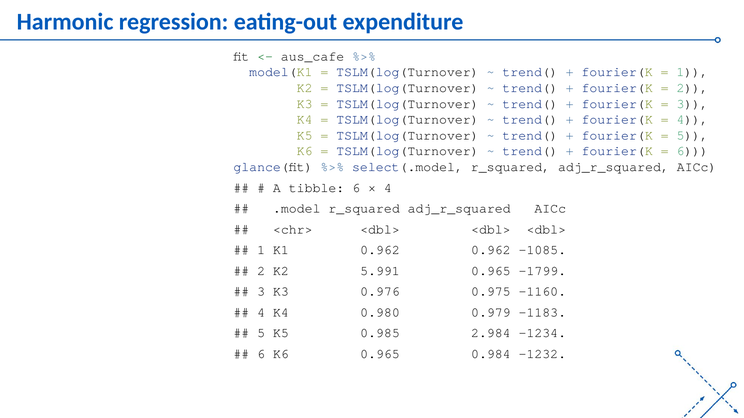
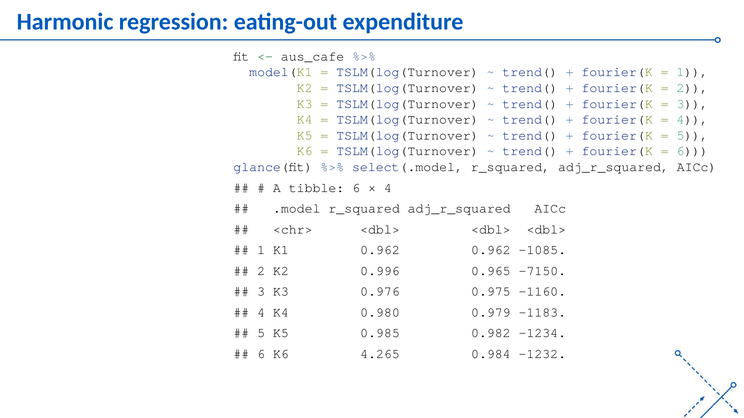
5.991: 5.991 -> 0.996 (380, 271)
-1799: -1799 -> -7150 (542, 271)
2.984: 2.984 -> 0.982 (491, 333)
K6 0.965: 0.965 -> 4.265 (380, 354)
